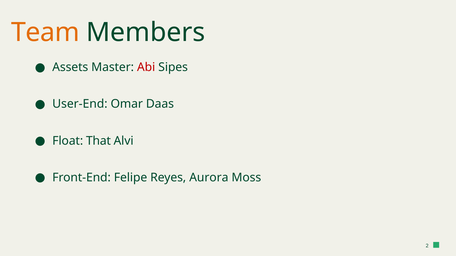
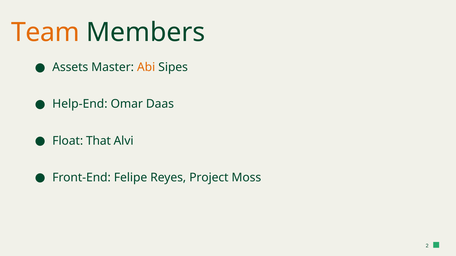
Abi colour: red -> orange (146, 67)
User-End: User-End -> Help-End (80, 104)
Aurora: Aurora -> Project (209, 178)
